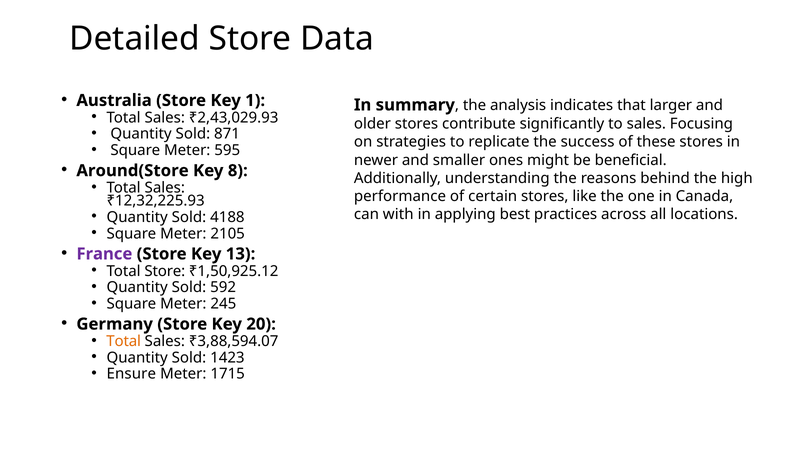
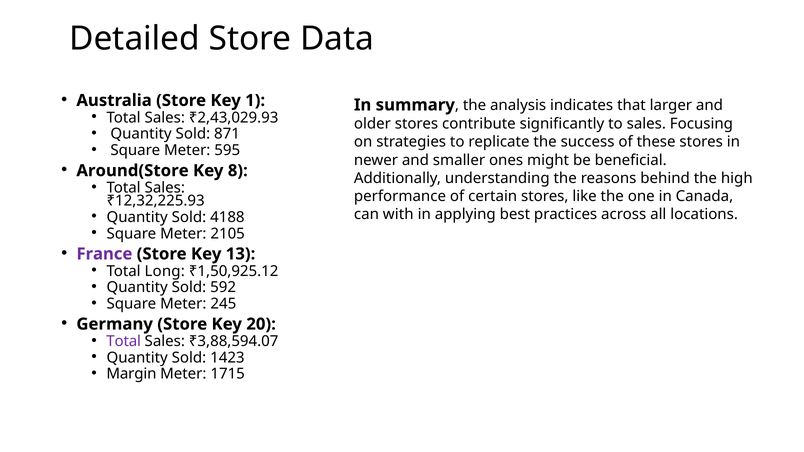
Total Store: Store -> Long (165, 271)
Total colour: orange -> purple (124, 341)
Ensure: Ensure -> Margin (131, 374)
